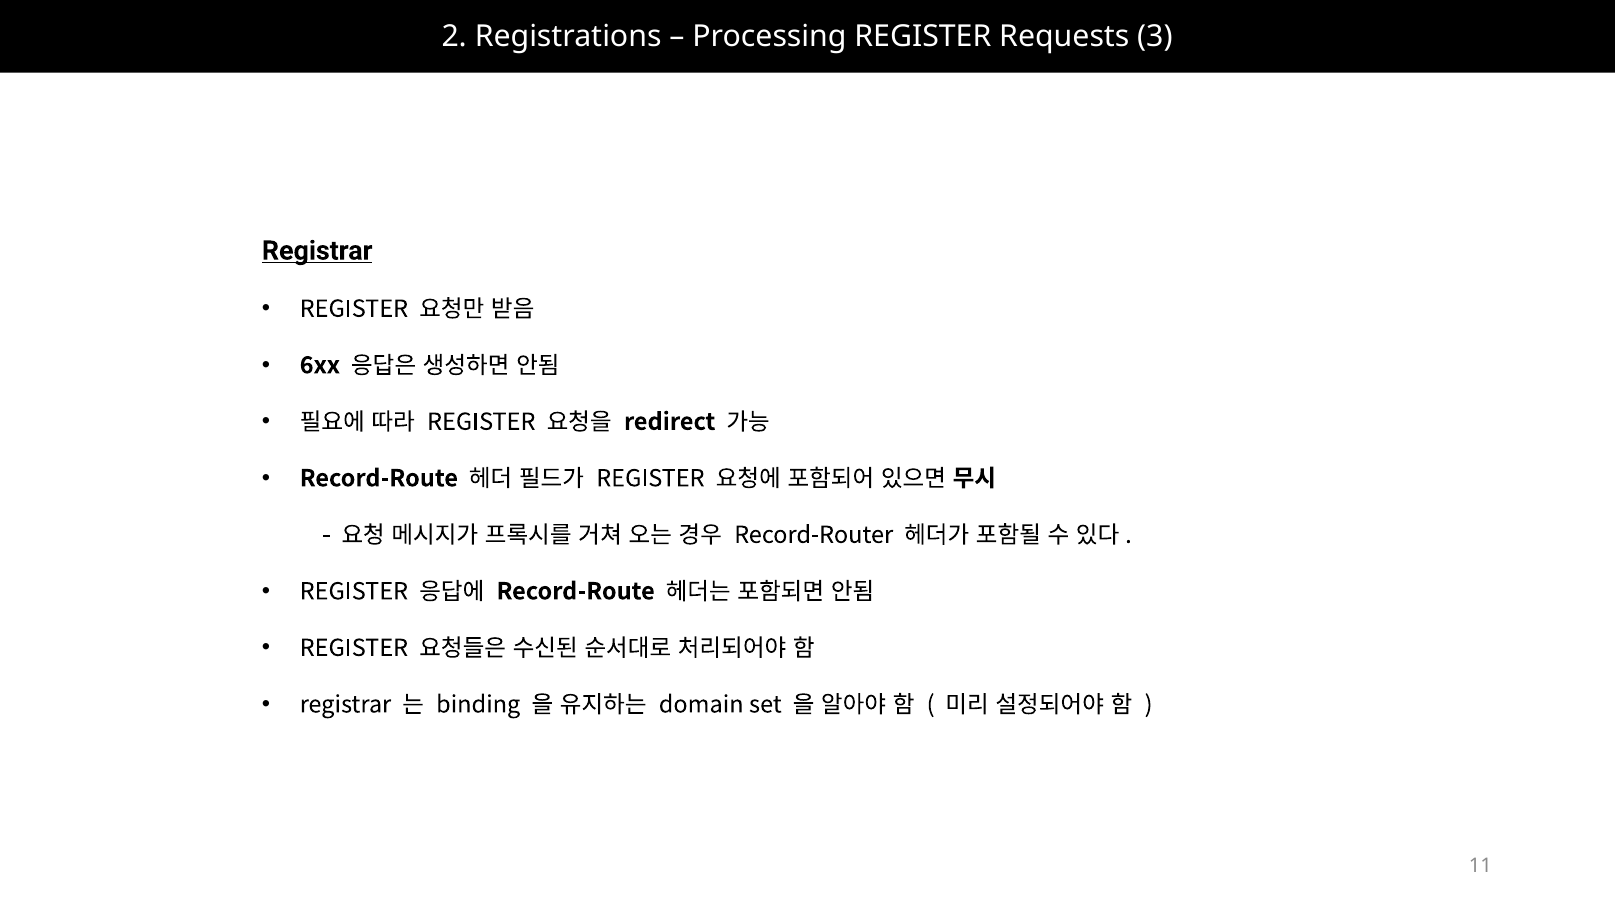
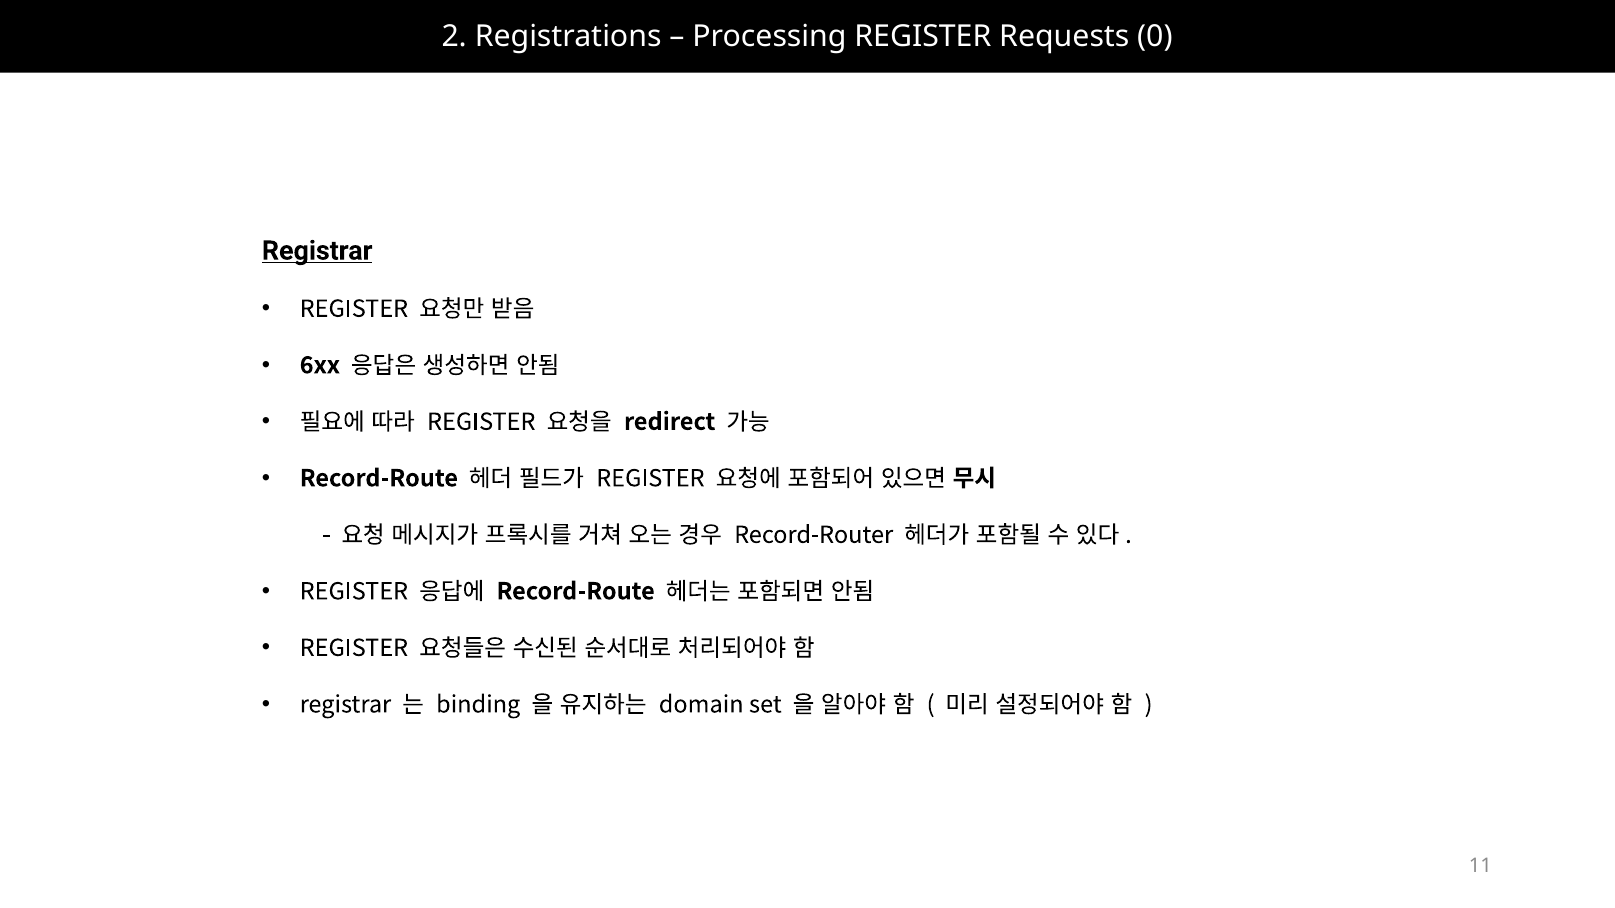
3: 3 -> 0 (1155, 36)
